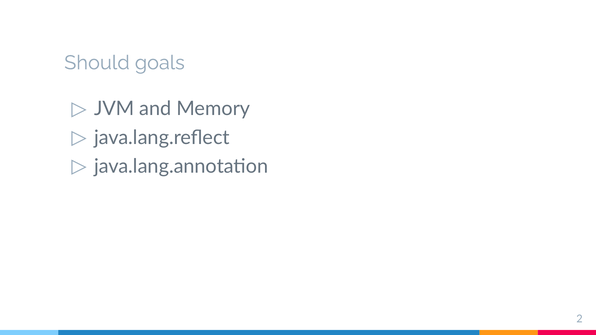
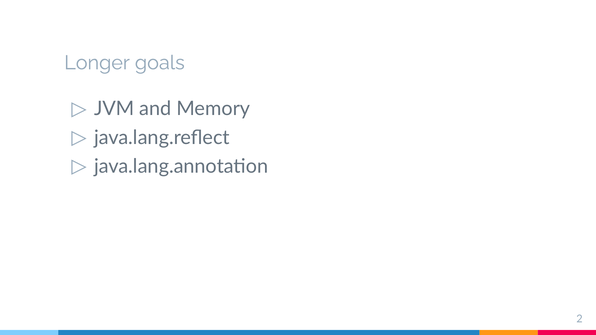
Should: Should -> Longer (97, 63)
